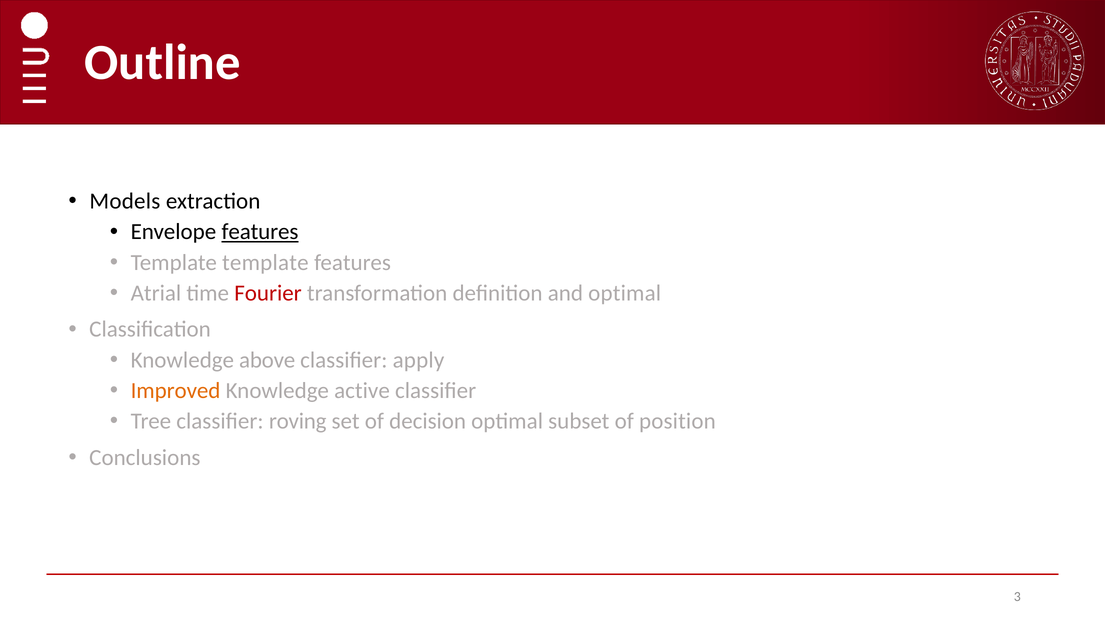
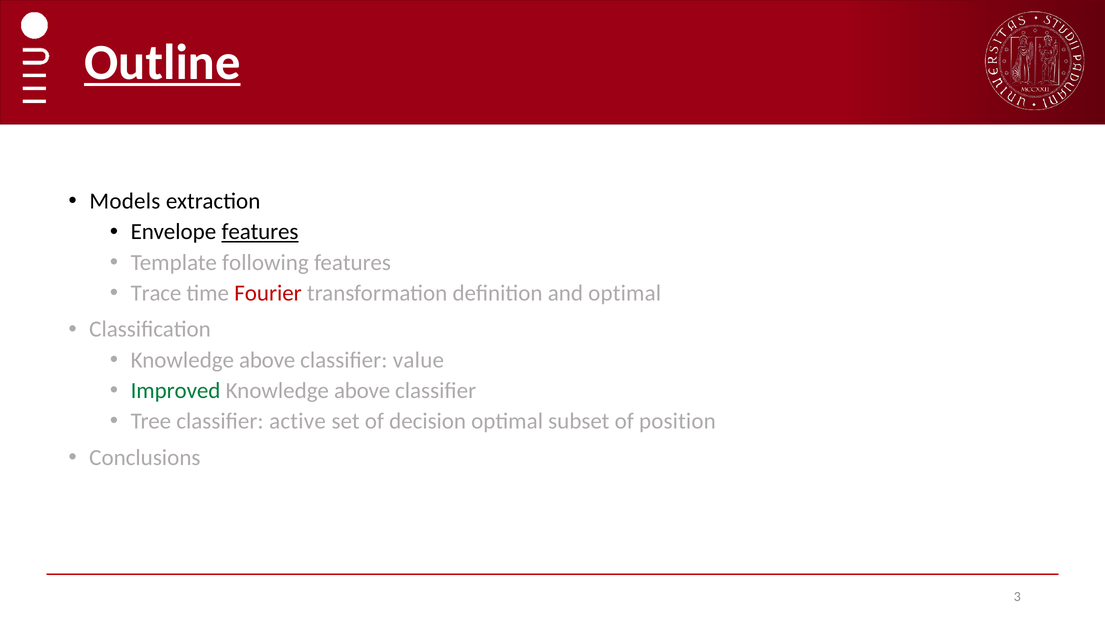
Outline underline: none -> present (162, 63)
Template template: template -> following (265, 263)
Atrial: Atrial -> Trace (156, 293)
apply: apply -> value (418, 360)
Improved colour: orange -> green (176, 391)
active: active -> above (362, 391)
roving: roving -> active (297, 421)
